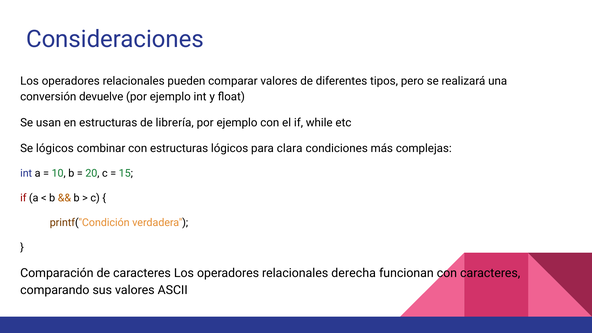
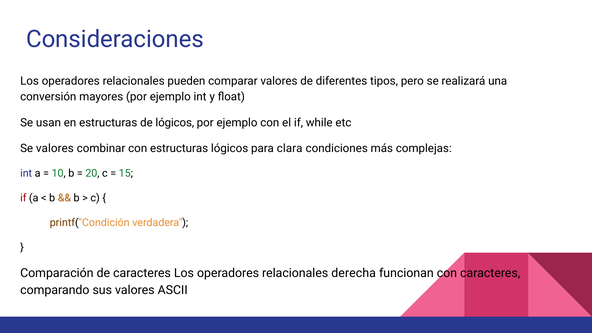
devuelve: devuelve -> mayores (101, 97)
de librería: librería -> lógicos (175, 123)
Se lógicos: lógicos -> valores (55, 148)
